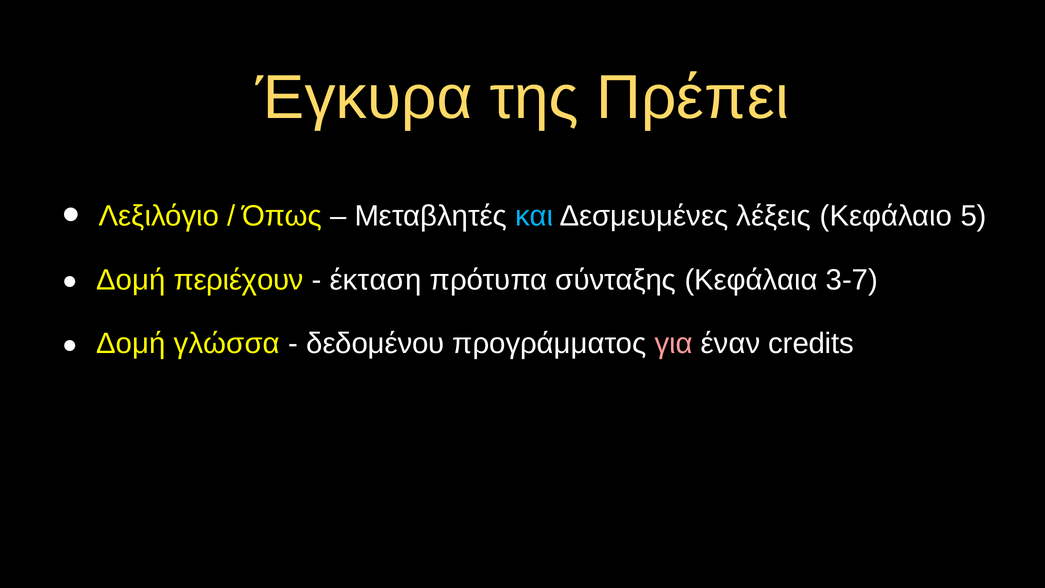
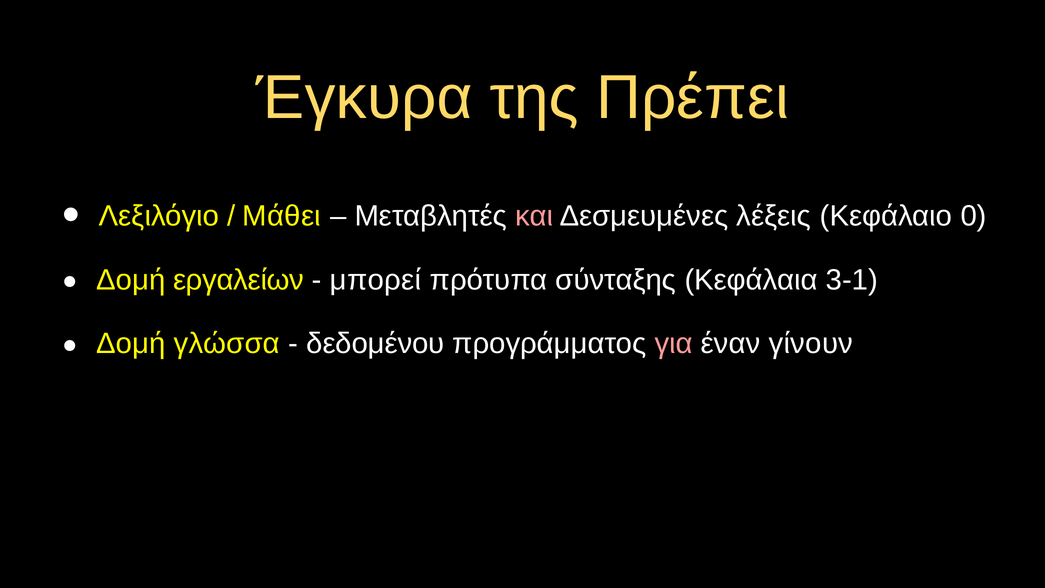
Όπως: Όπως -> Μάθει (282, 216)
και colour: light blue -> pink (534, 216)
5: 5 -> 0 (974, 216)
περιέχουν: περιέχουν -> εργαλείων (239, 280)
έκταση: έκταση -> μπορεί (376, 280)
3-7: 3-7 -> 3-1 (852, 280)
credits: credits -> γίνουν (811, 344)
